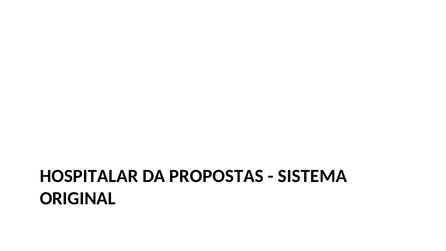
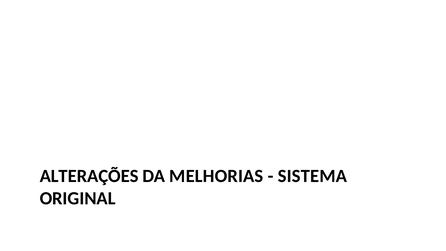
HOSPITALAR: HOSPITALAR -> ALTERAÇÕES (89, 176)
PROPOSTAS: PROPOSTAS -> MELHORIAS (216, 176)
